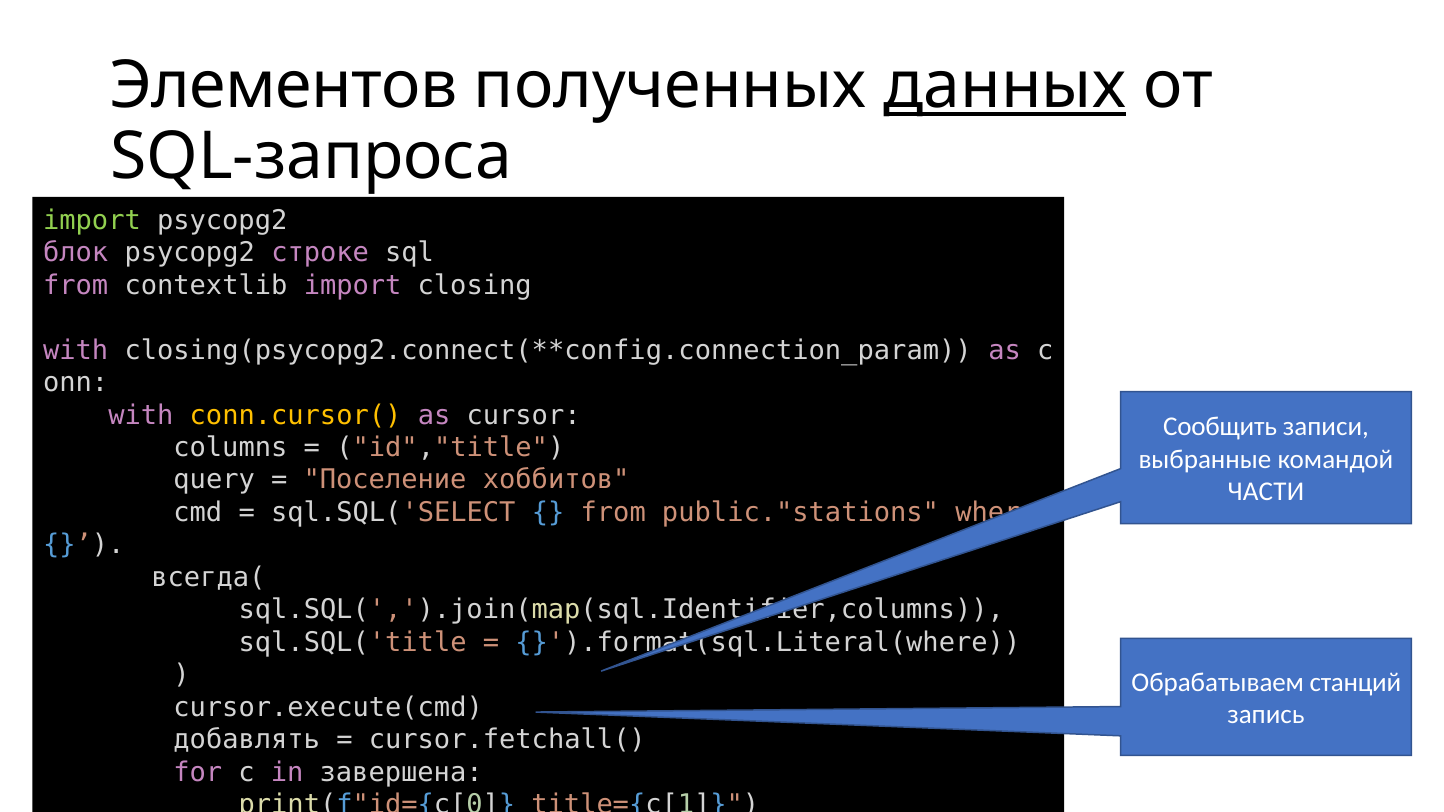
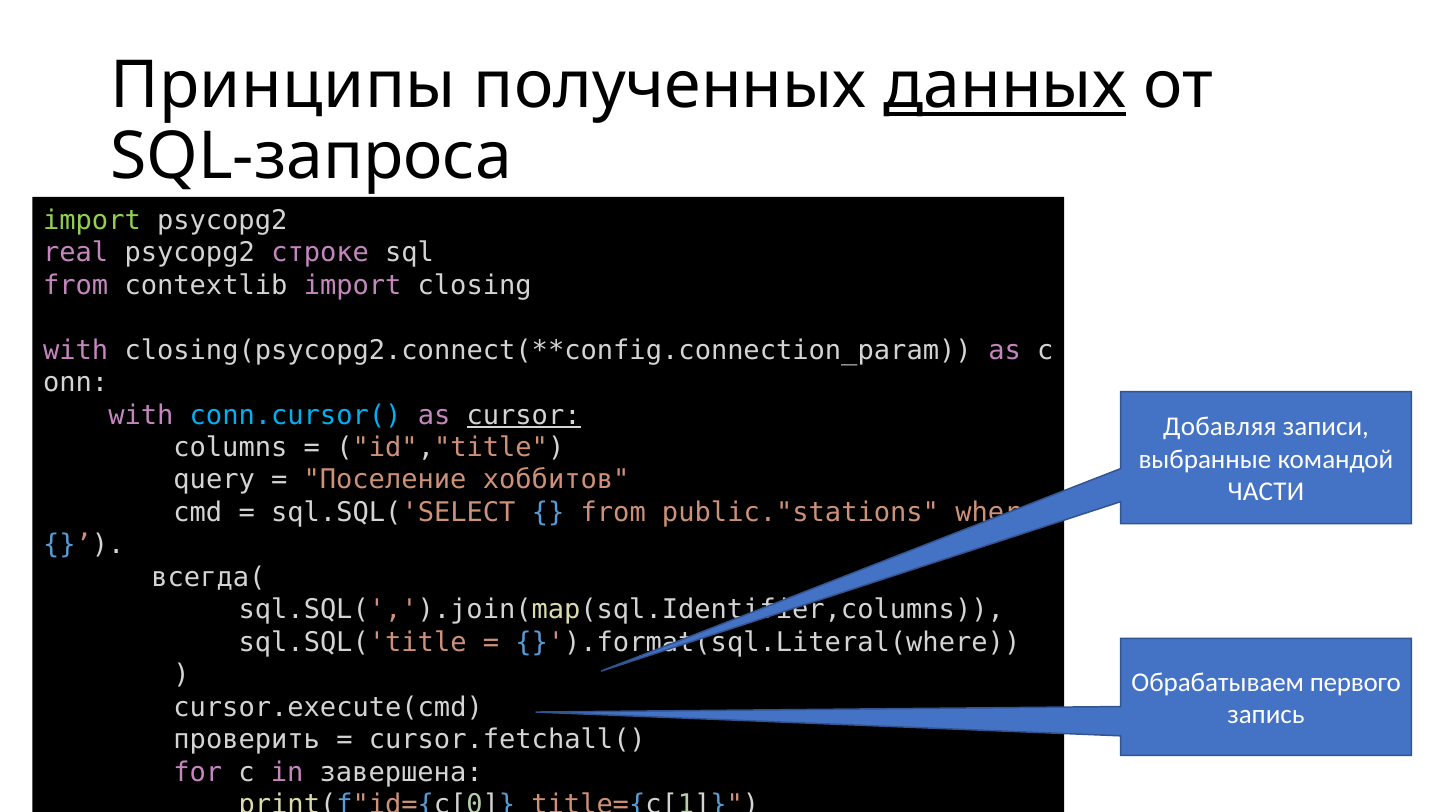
Элементов: Элементов -> Принципы (283, 86)
блок: блок -> real (76, 253)
conn.cursor( colour: yellow -> light blue (296, 415)
cursor underline: none -> present (524, 415)
Сообщить: Сообщить -> Добавляя (1220, 427)
станций: станций -> первого (1355, 683)
добавлять: добавлять -> проверить (247, 740)
